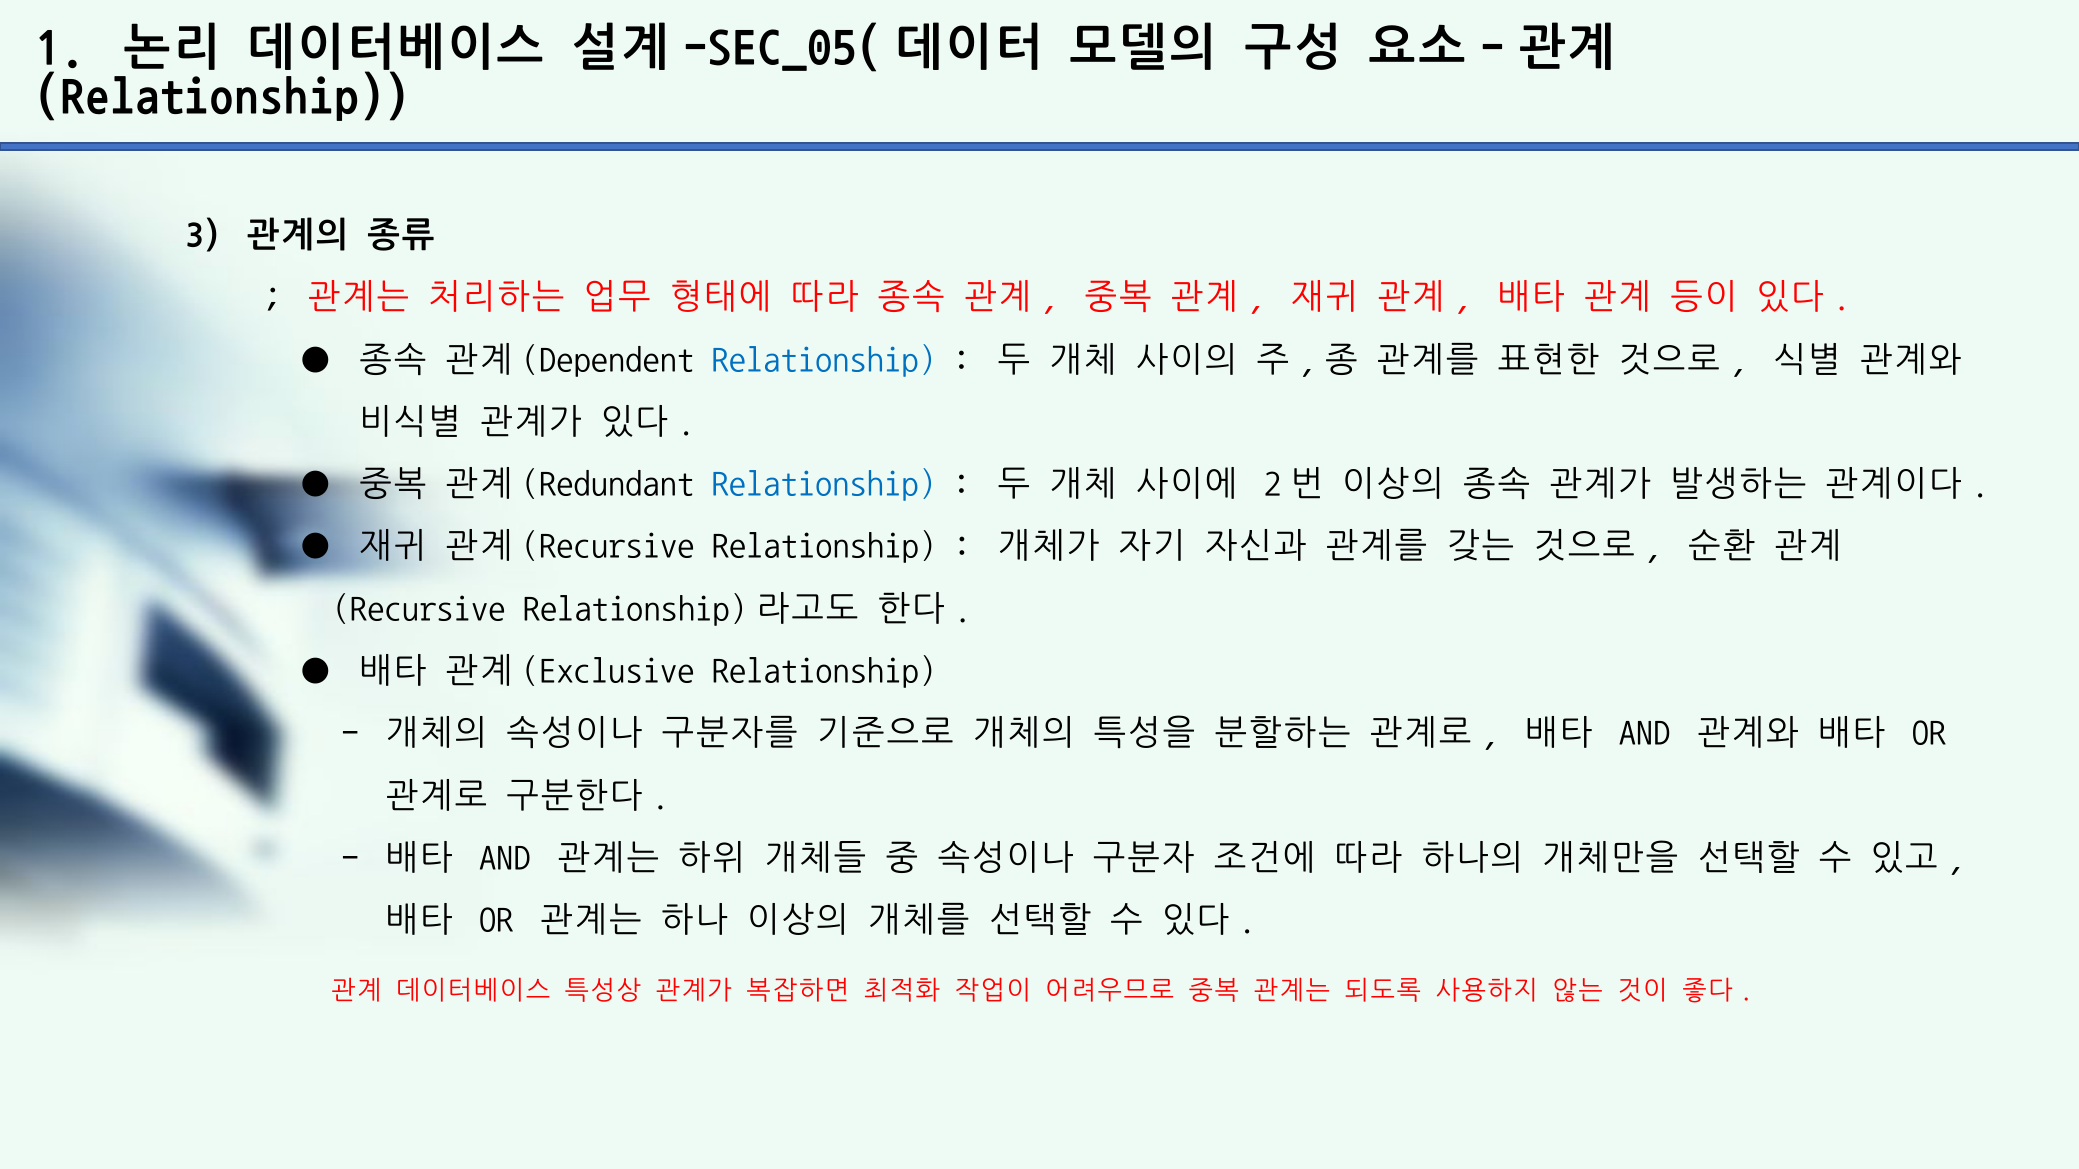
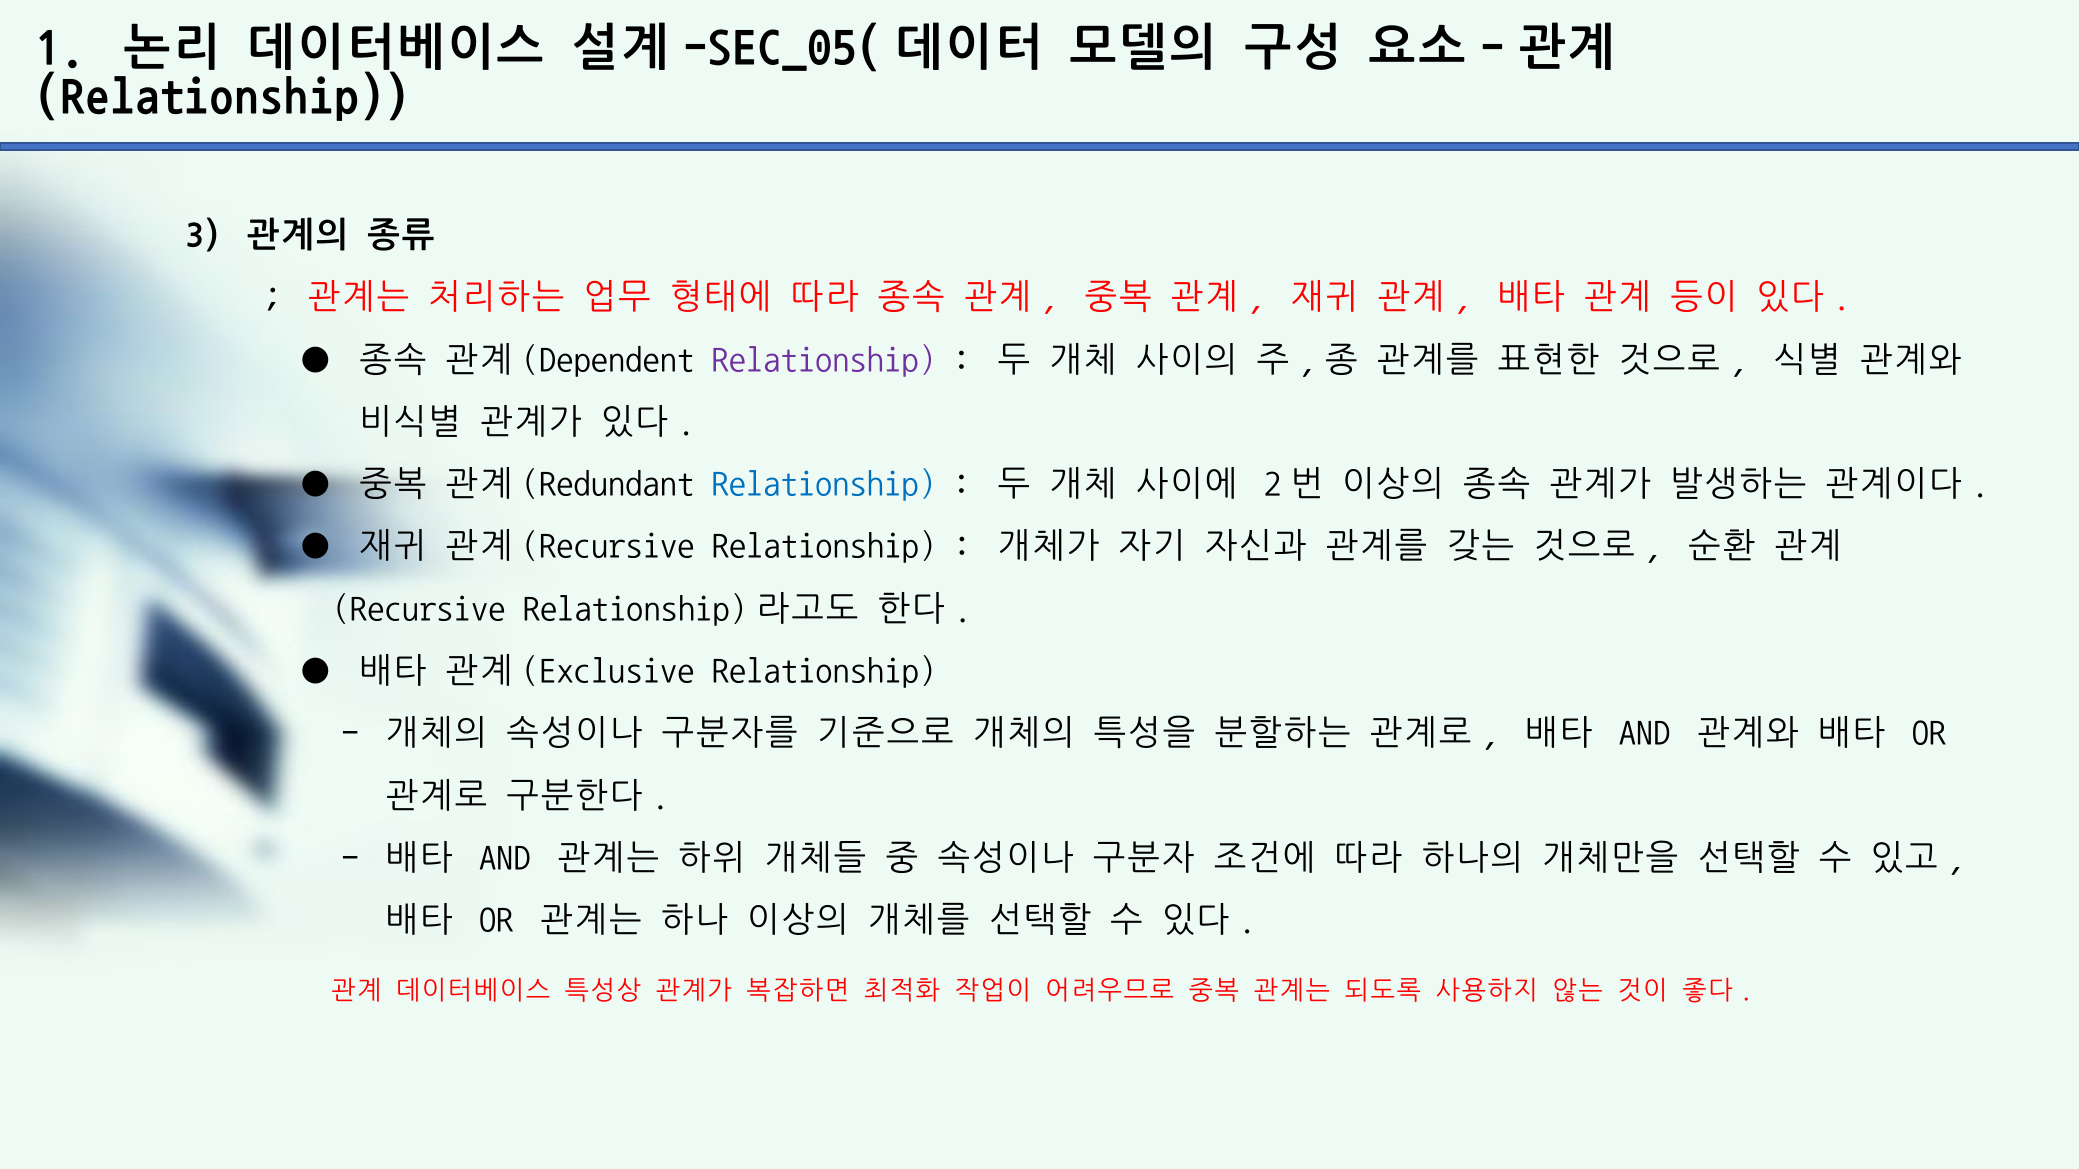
Relationship colour: blue -> purple (824, 359)
